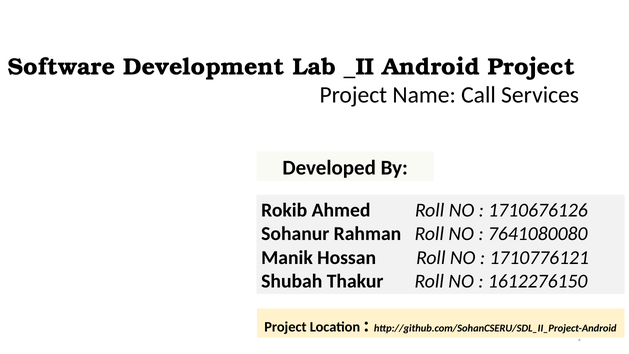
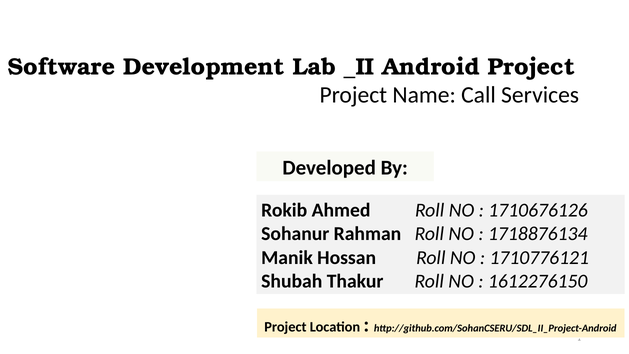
7641080080: 7641080080 -> 1718876134 (538, 234)
